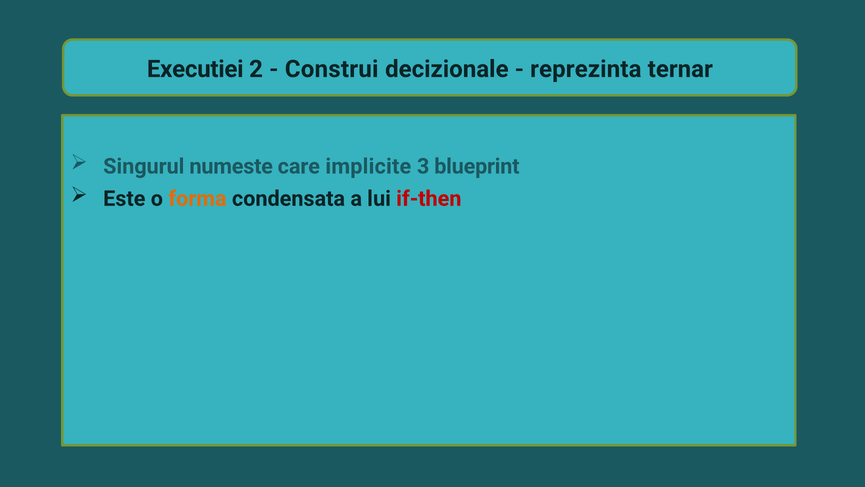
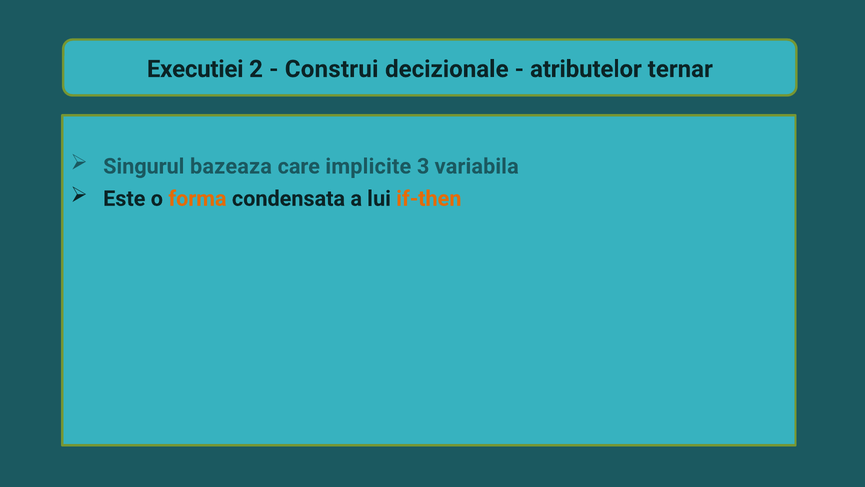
reprezinta: reprezinta -> atributelor (586, 69)
numeste: numeste -> bazeaza (231, 166)
blueprint: blueprint -> variabila (477, 166)
if-then colour: red -> orange (429, 198)
